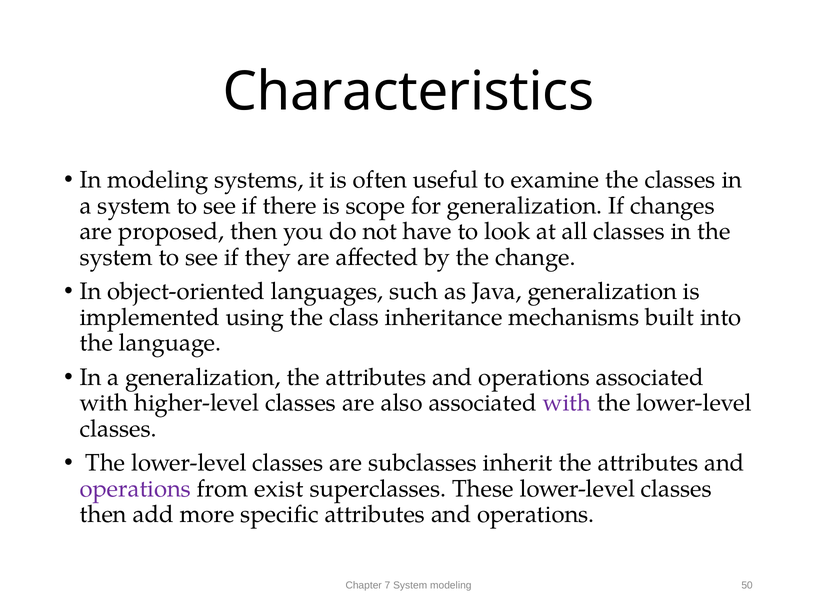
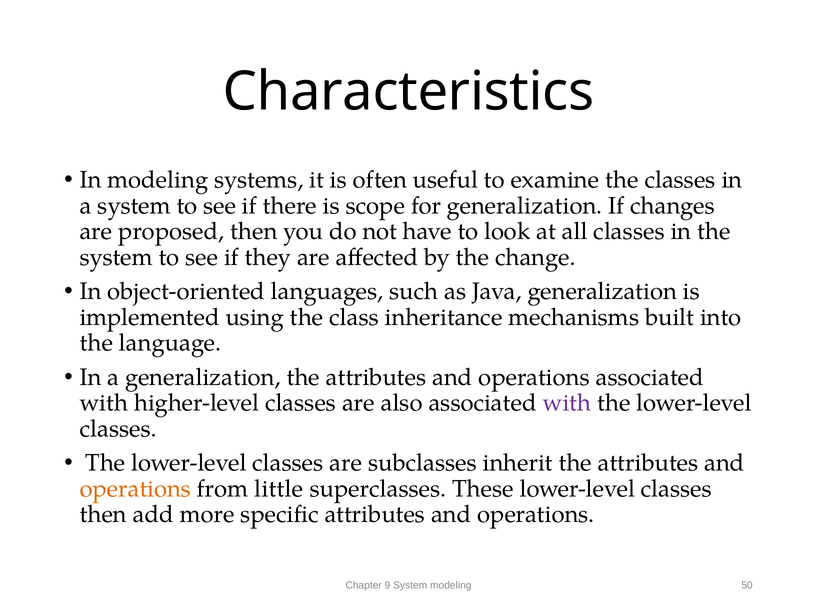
operations colour: purple -> orange (135, 489)
exist: exist -> little (279, 489)
7: 7 -> 9 (387, 585)
